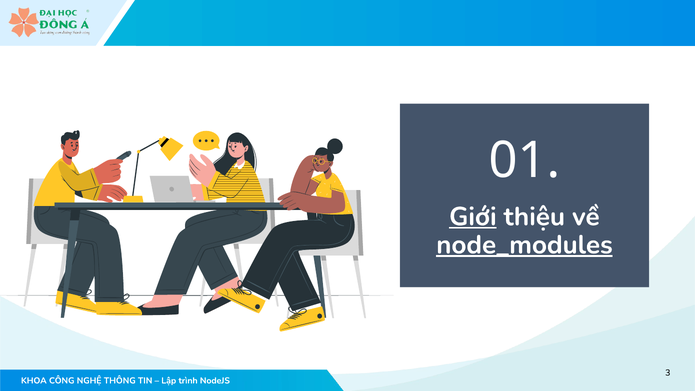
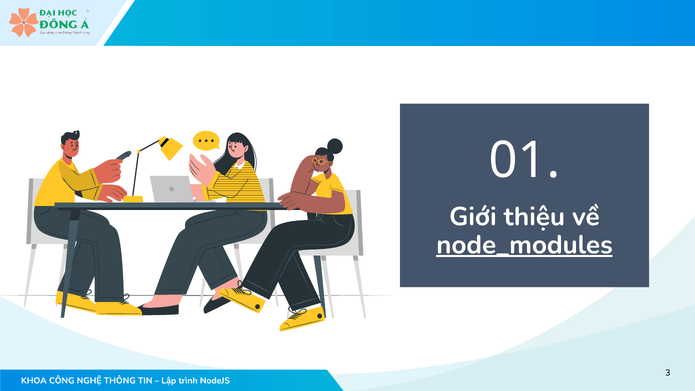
Giới underline: present -> none (473, 217)
